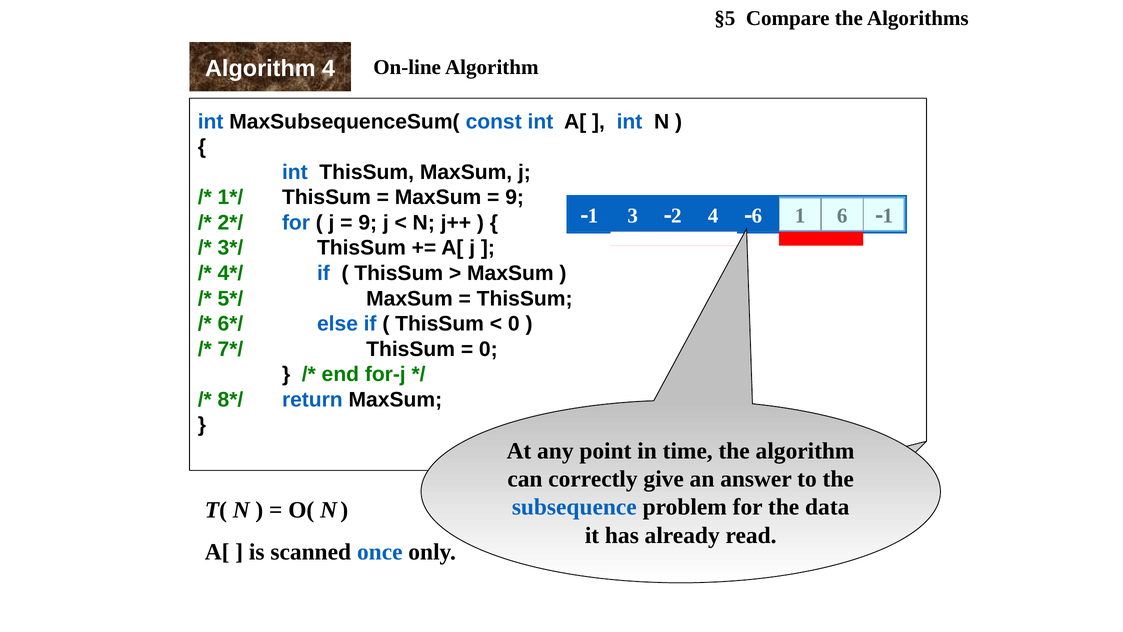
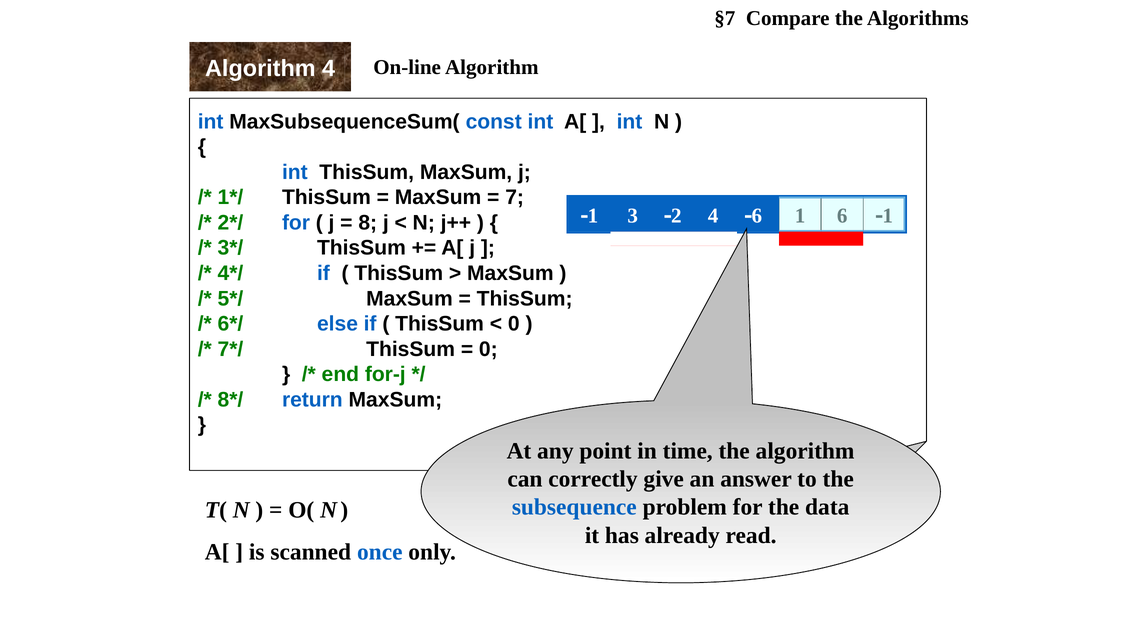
§5: §5 -> §7 (725, 18)
9: 9 -> 7 (515, 197)
9: 9 -> 8 (368, 223)
